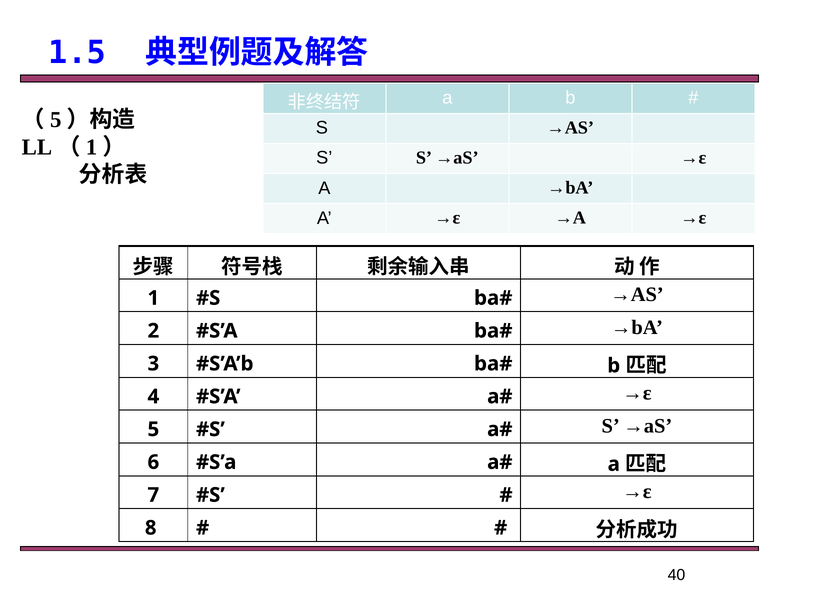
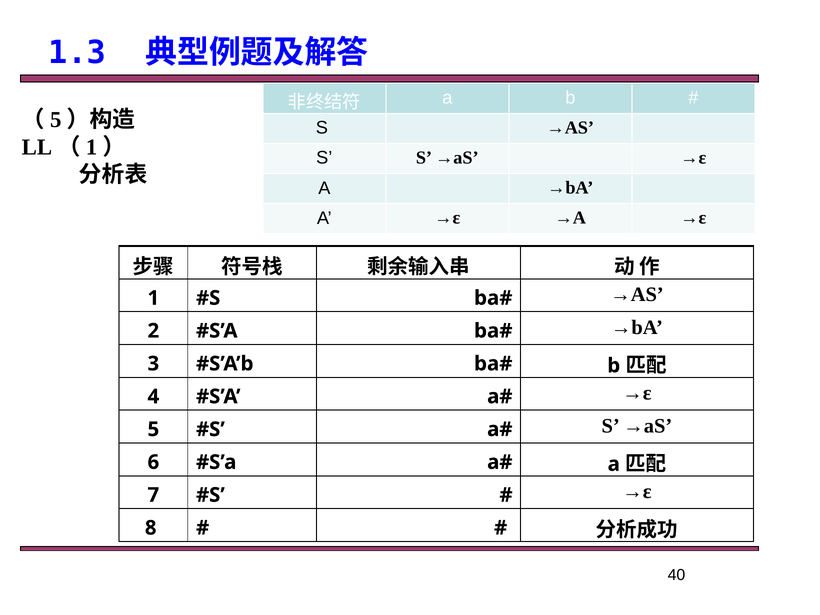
1.5: 1.5 -> 1.3 (77, 53)
